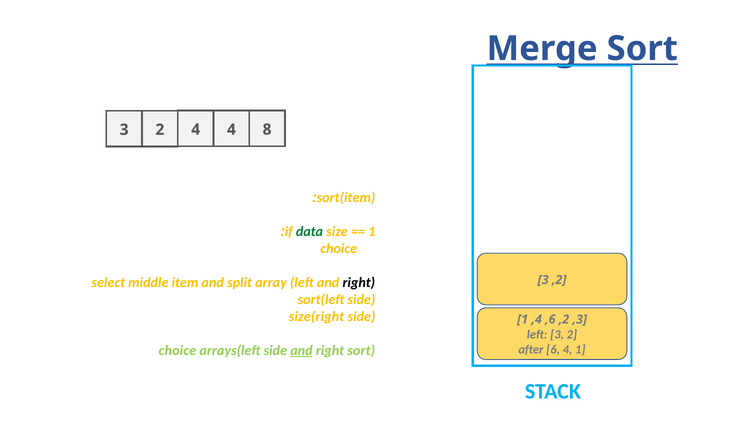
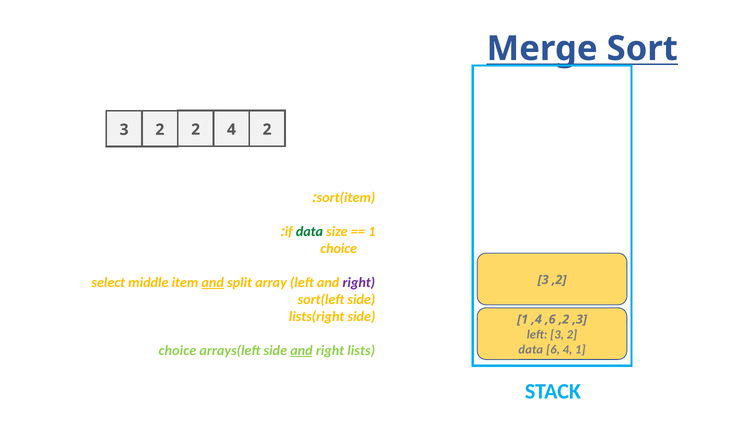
2 4: 4 -> 2 (196, 130)
4 8: 8 -> 2 (267, 130)
and underline: none -> present (213, 283)
right colour: black -> purple (359, 283)
size(right: size(right -> lists(right (317, 317)
after: after -> data (531, 350)
right sort: sort -> lists (361, 351)
